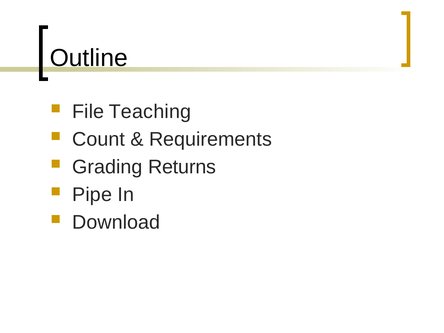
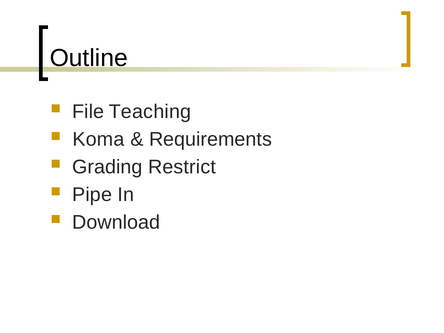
Count: Count -> Koma (98, 139)
Returns: Returns -> Restrict (182, 167)
